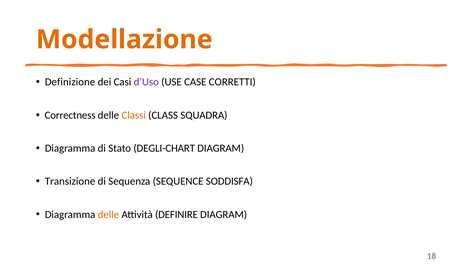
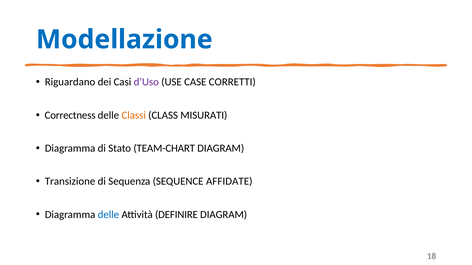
Modellazione colour: orange -> blue (124, 40)
Definizione: Definizione -> Riguardano (70, 82)
SQUADRA: SQUADRA -> MISURATI (204, 115)
DEGLI-CHART: DEGLI-CHART -> TEAM-CHART (164, 149)
SODDISFA: SODDISFA -> AFFIDATE (229, 182)
delle colour: orange -> blue (108, 215)
